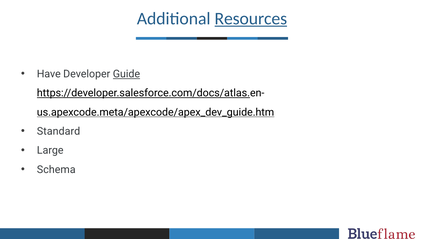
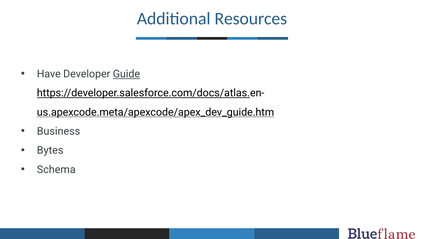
Resources underline: present -> none (251, 18)
Standard: Standard -> Business (59, 131)
Large: Large -> Bytes (50, 150)
